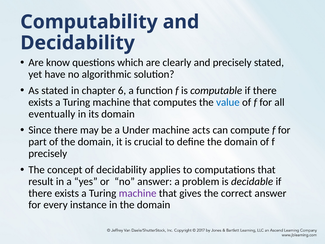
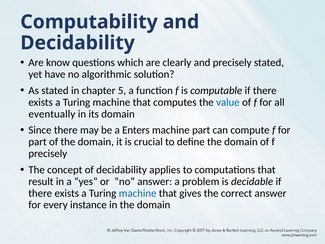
6: 6 -> 5 (122, 90)
Under: Under -> Enters (136, 130)
machine acts: acts -> part (201, 130)
machine colour: purple -> blue (138, 193)
